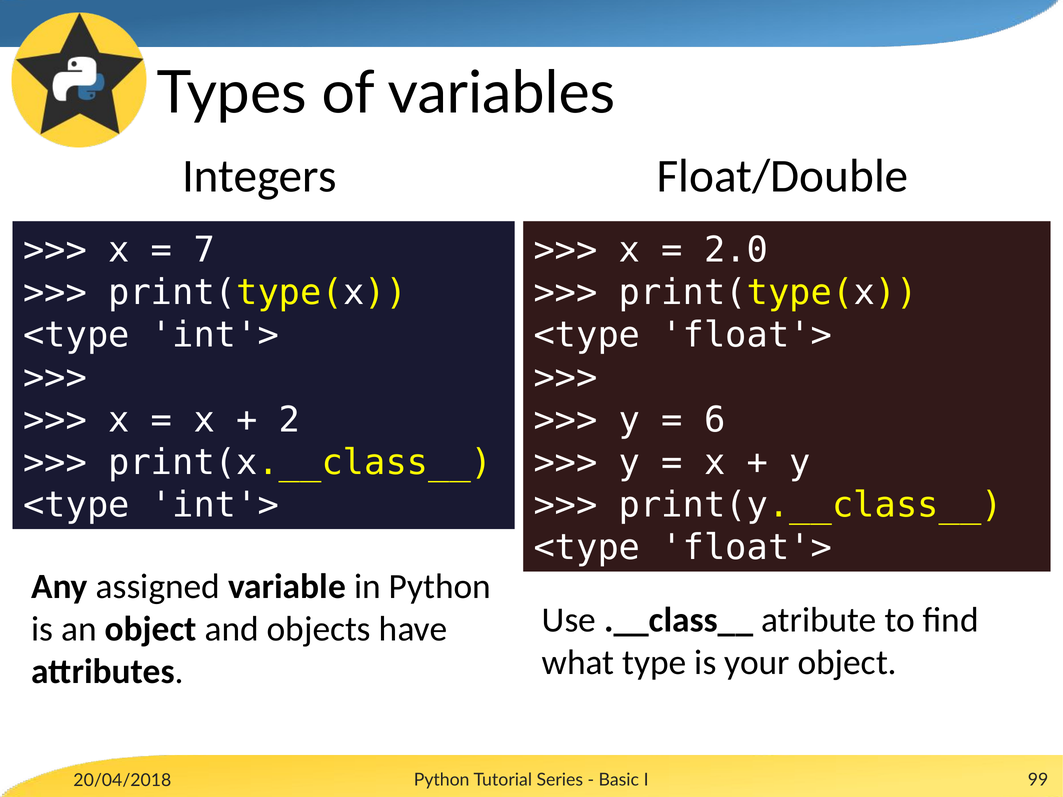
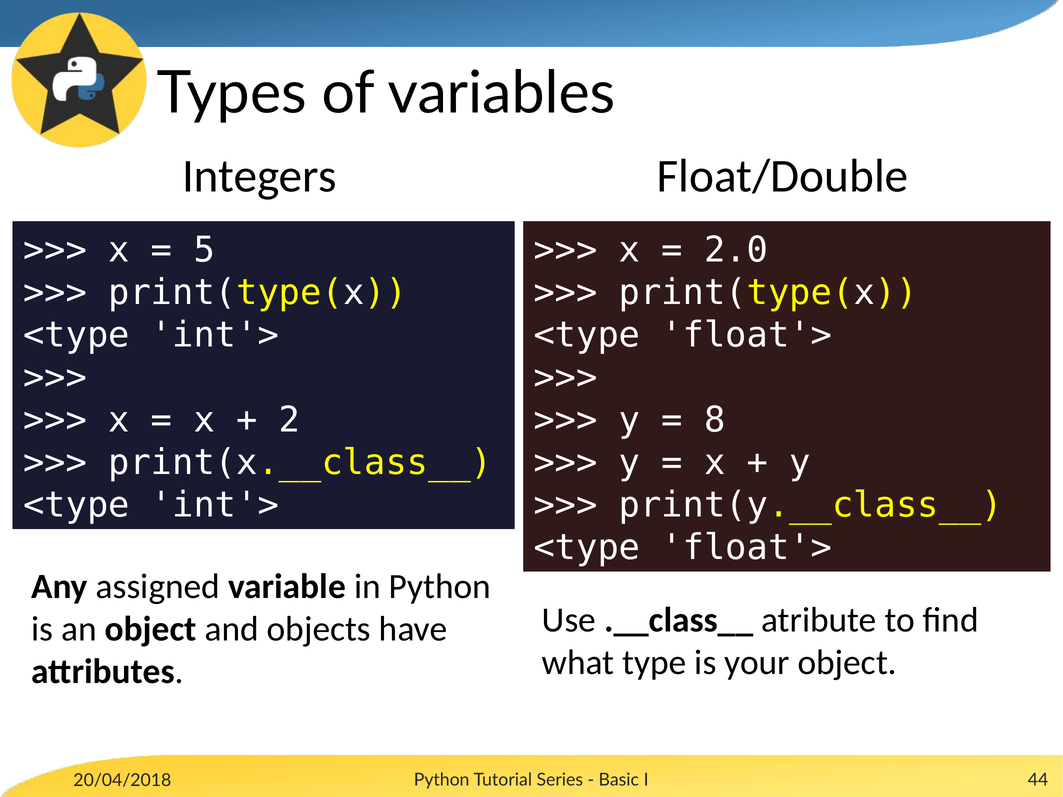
7: 7 -> 5 (204, 250)
6: 6 -> 8 (715, 420)
99: 99 -> 44 (1038, 780)
